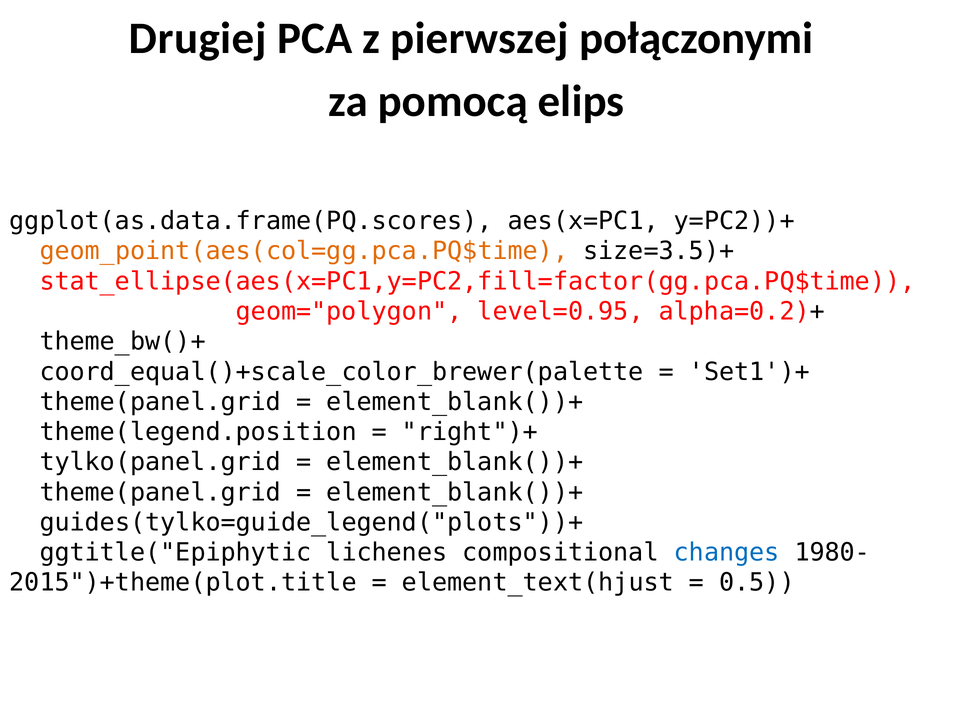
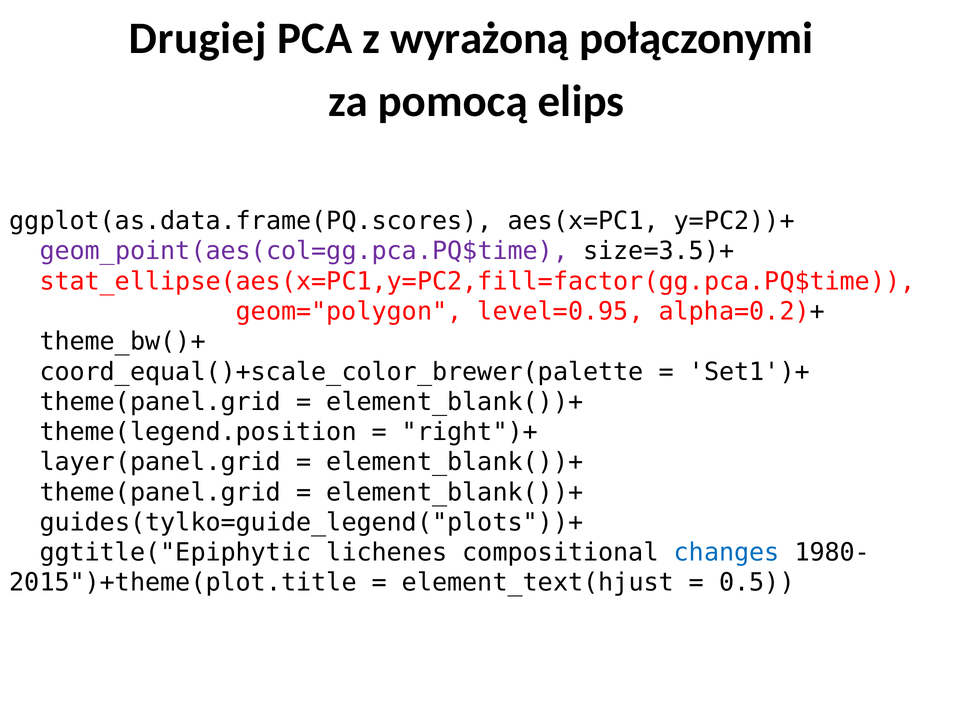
pierwszej: pierwszej -> wyrażoną (480, 38)
geom_point(aes(col=gg.pca.PQ$time colour: orange -> purple (304, 251)
tylko(panel.grid: tylko(panel.grid -> layer(panel.grid (160, 463)
